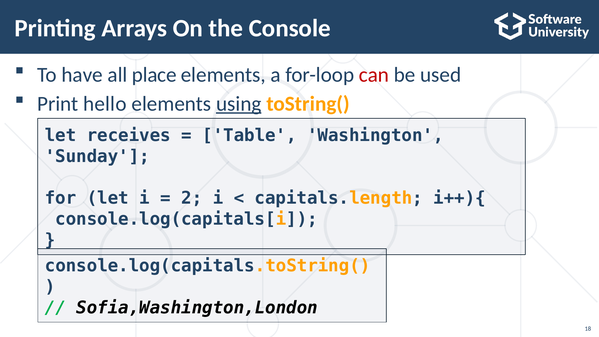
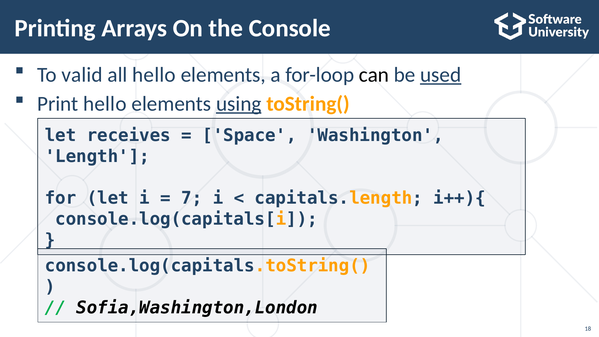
have: have -> valid (82, 75)
all place: place -> hello (154, 75)
can colour: red -> black (374, 75)
used underline: none -> present (441, 75)
Table: Table -> Space (249, 135)
Sunday: Sunday -> Length (97, 156)
2: 2 -> 7 (192, 198)
